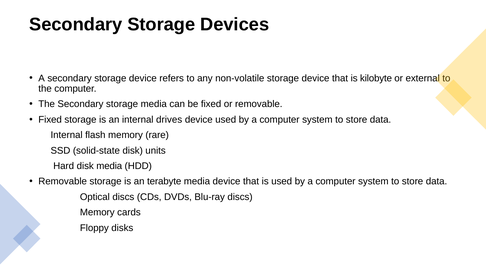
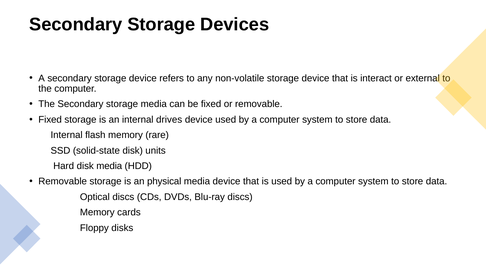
kilobyte: kilobyte -> interact (376, 78)
terabyte: terabyte -> physical (164, 181)
